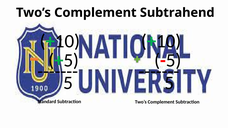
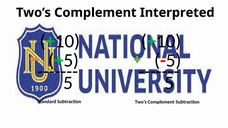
Subtrahend: Subtrahend -> Interpreted (177, 13)
